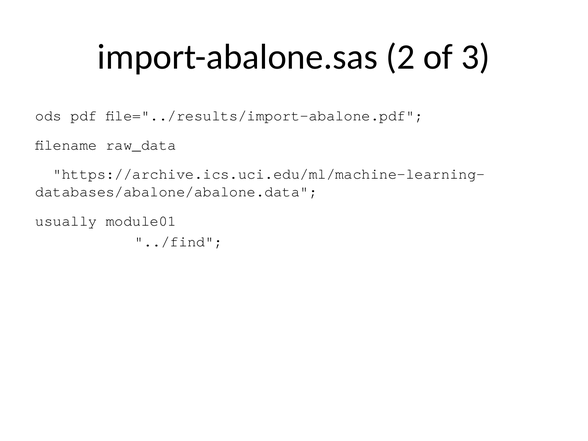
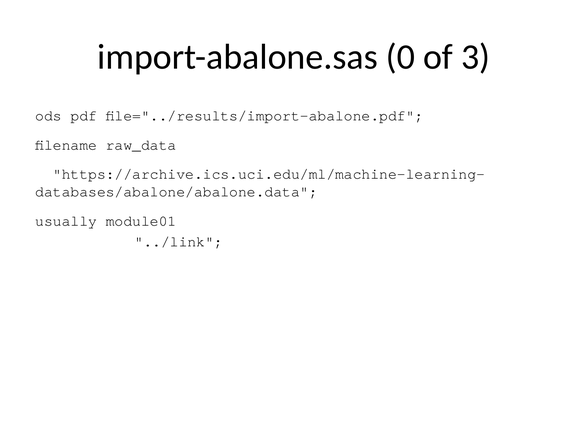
2: 2 -> 0 (400, 57)
../find: ../find -> ../link (179, 242)
